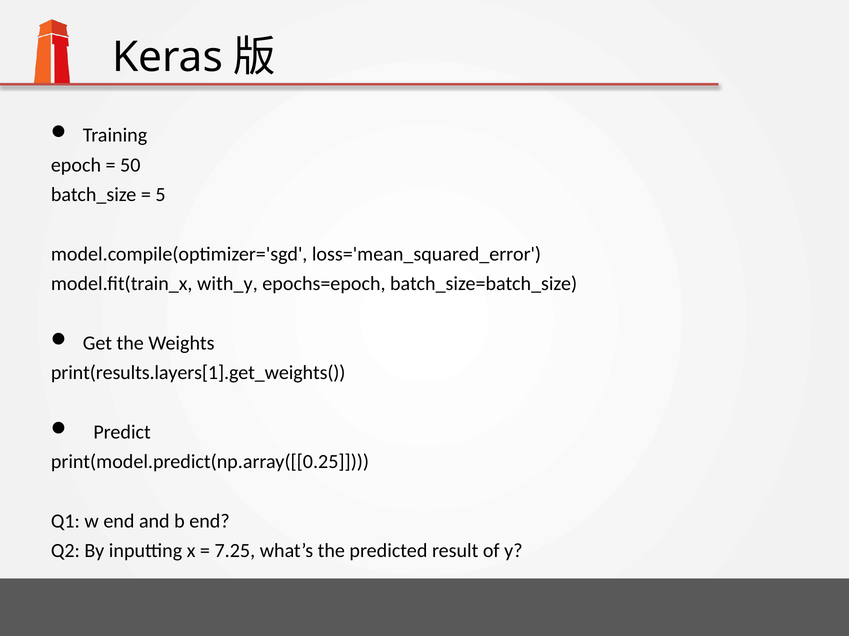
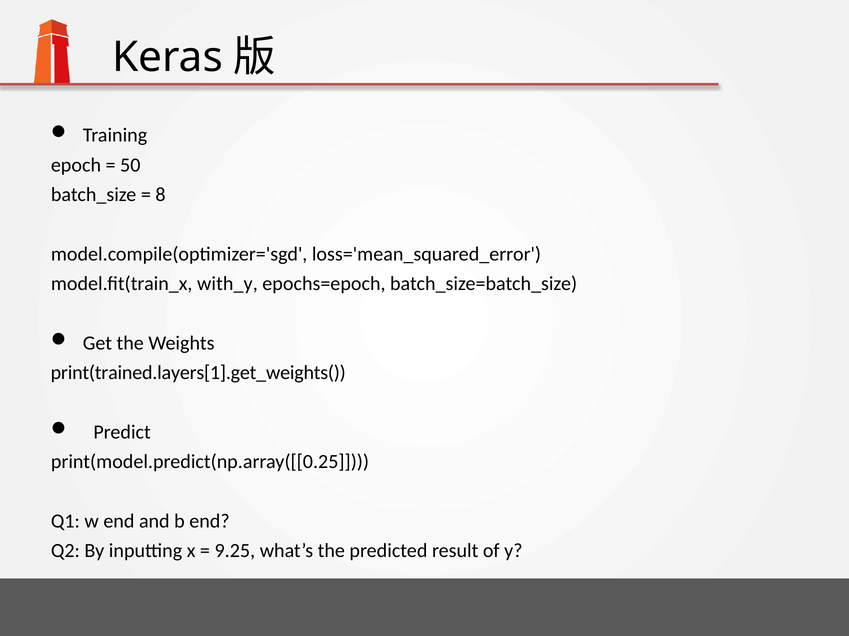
5: 5 -> 8 (161, 195)
print(results.layers[1].get_weights(: print(results.layers[1].get_weights( -> print(trained.layers[1].get_weights( (198, 373)
7.25: 7.25 -> 9.25 (235, 551)
